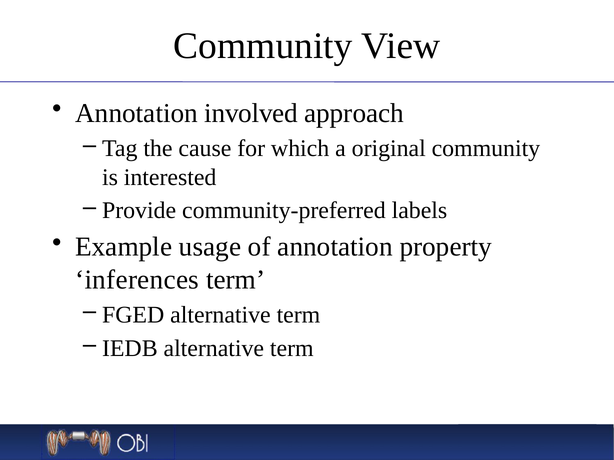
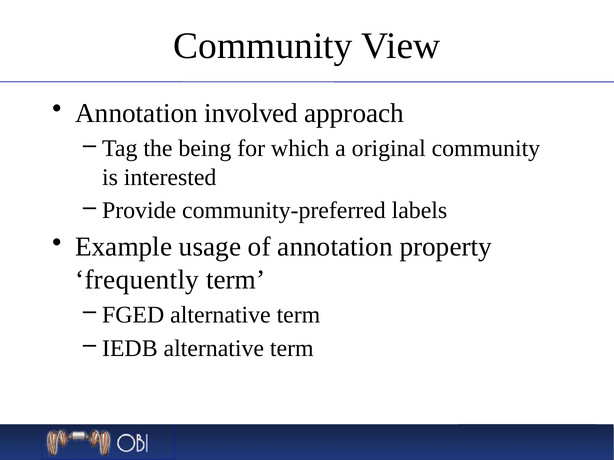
cause: cause -> being (205, 149)
inferences: inferences -> frequently (137, 280)
